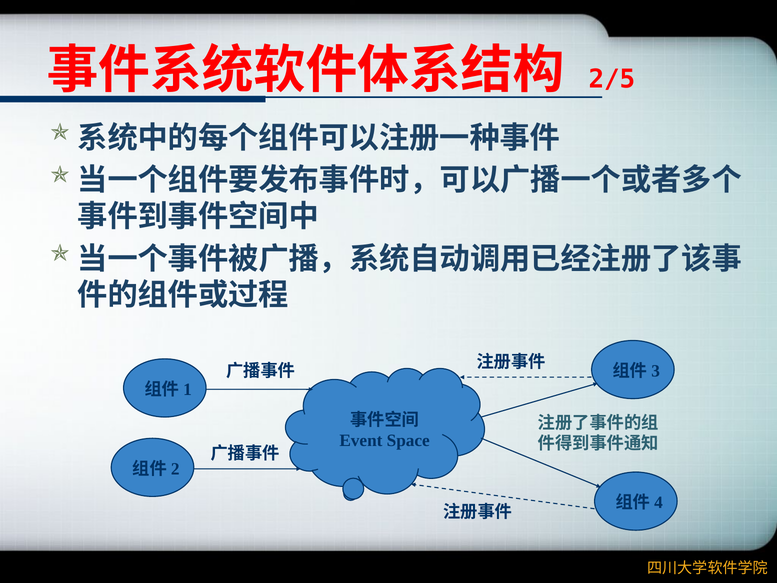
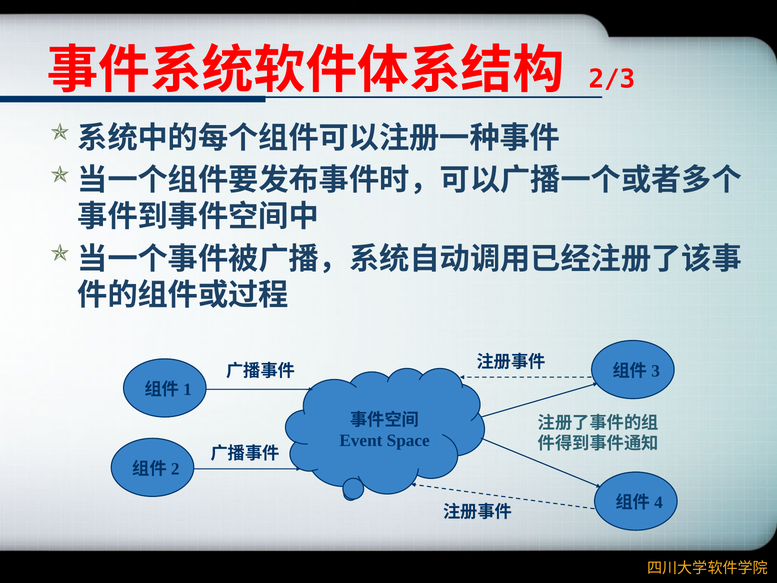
2/5: 2/5 -> 2/3 (612, 79)
